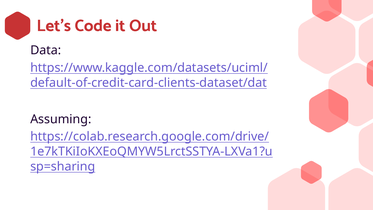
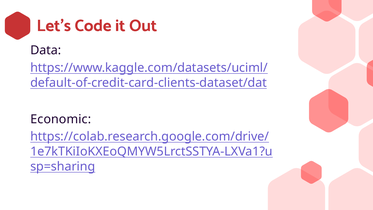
Assuming: Assuming -> Economic (61, 119)
